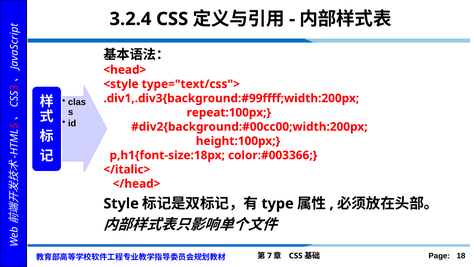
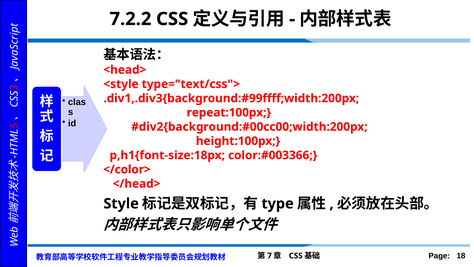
3.2.4: 3.2.4 -> 7.2.2 (130, 19)
</italic>: </italic> -> </color> (127, 169)
